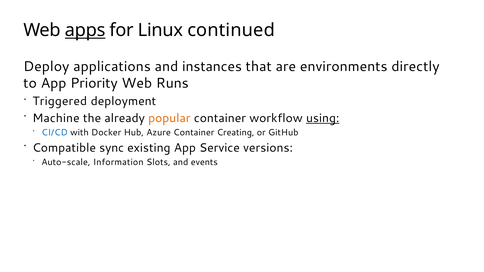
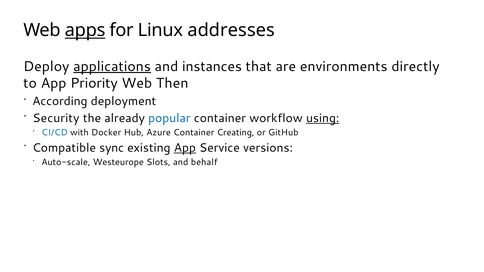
continued: continued -> addresses (231, 30)
applications underline: none -> present (112, 66)
Runs: Runs -> Then (172, 83)
Triggered: Triggered -> According (60, 101)
Machine: Machine -> Security (56, 118)
popular colour: orange -> blue (169, 118)
App underline: none -> present (185, 148)
Information: Information -> Westeurope (118, 162)
events: events -> behalf (204, 162)
